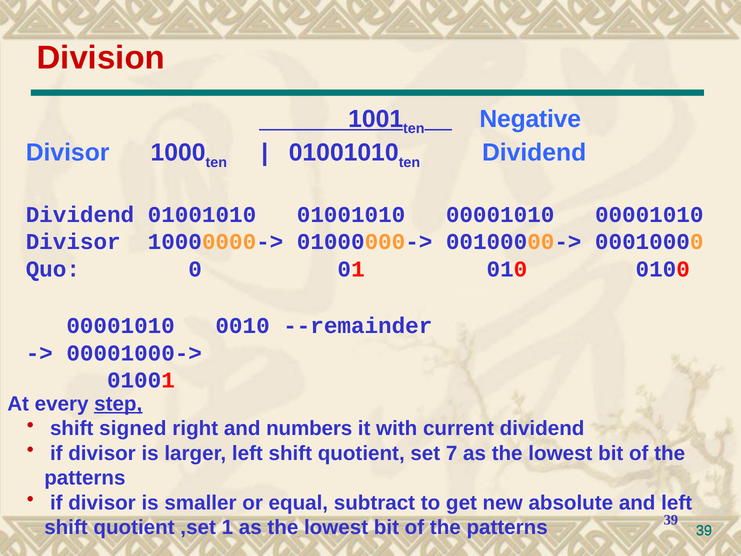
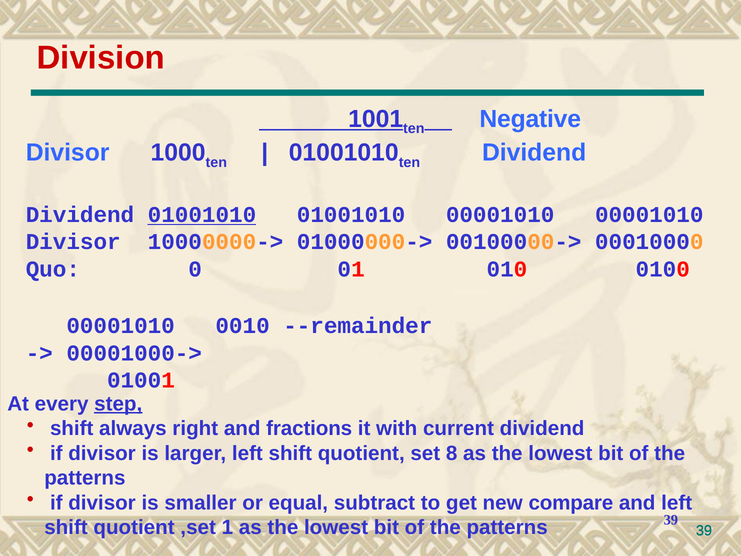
01001010 underline: none -> present (202, 215)
signed: signed -> always (133, 428)
numbers: numbers -> fractions (309, 428)
7: 7 -> 8 (452, 453)
absolute: absolute -> compare (571, 503)
